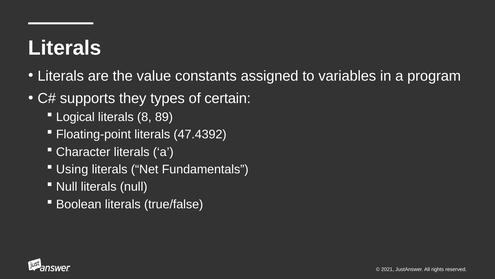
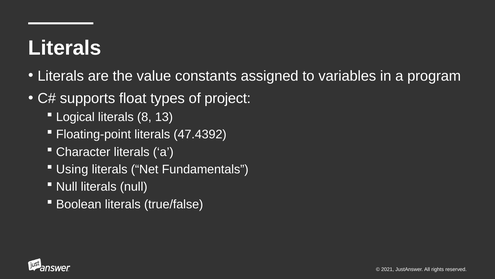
they: they -> float (133, 98)
certain: certain -> project (228, 98)
89: 89 -> 13 (164, 117)
